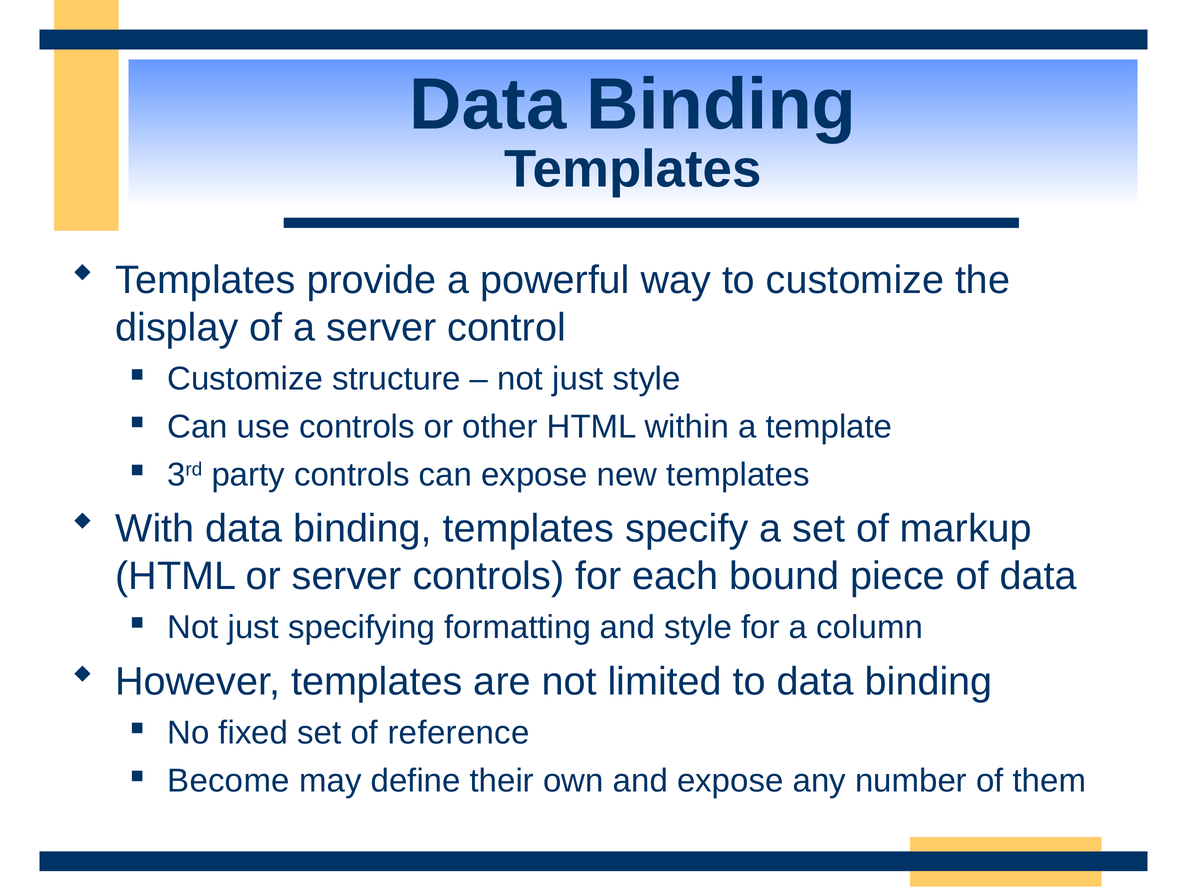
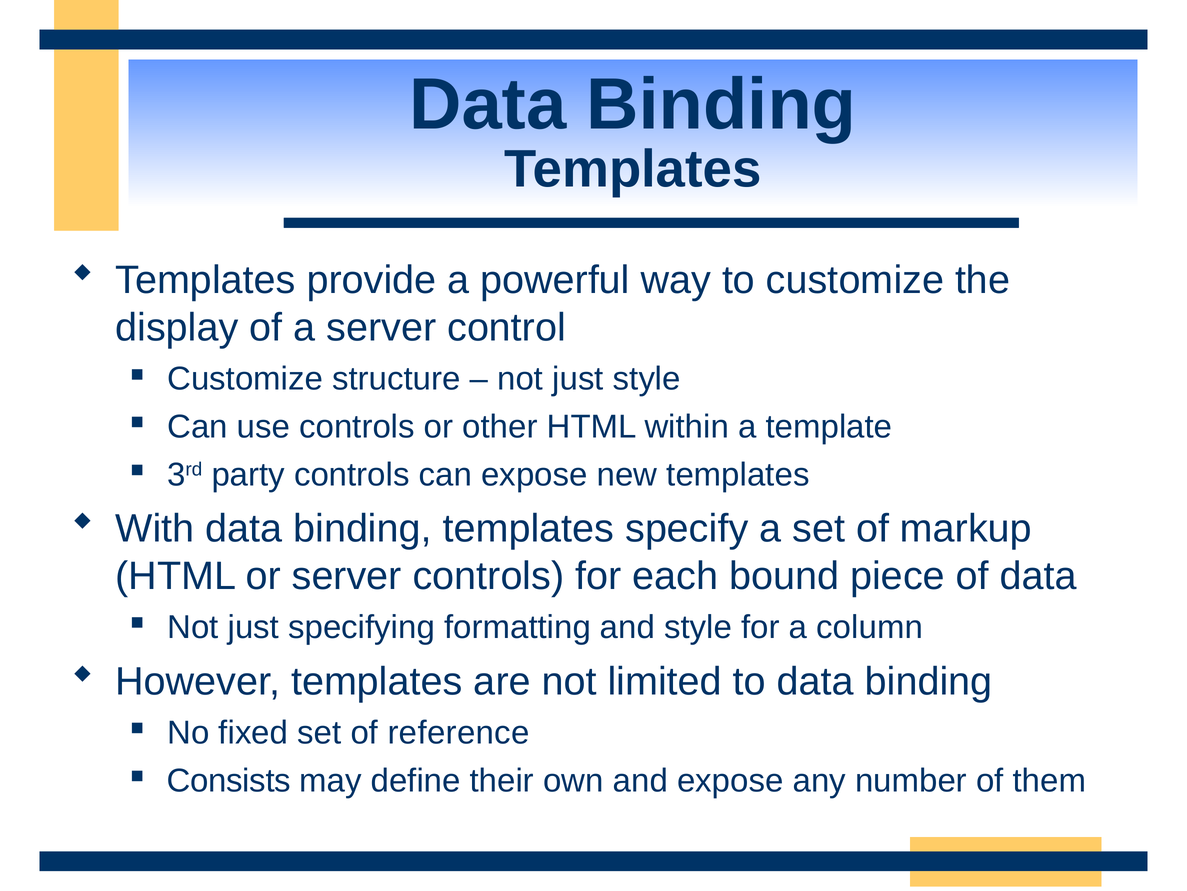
Become: Become -> Consists (229, 780)
